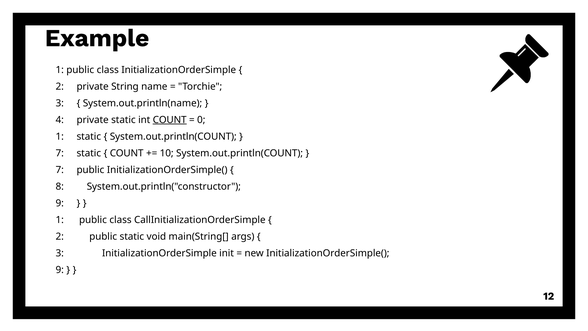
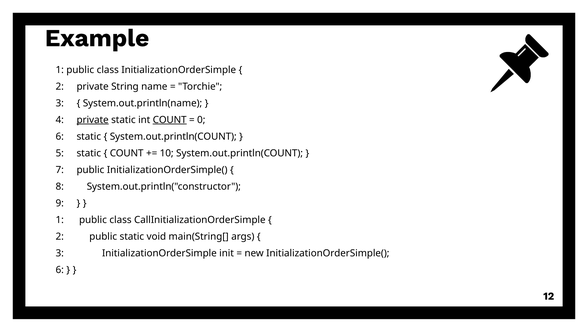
private underline: none -> present (93, 120)
1: 1 -> 6 (60, 136)
7: 7 -> 5 (60, 153)
9: 9 -> 6 (60, 270)
